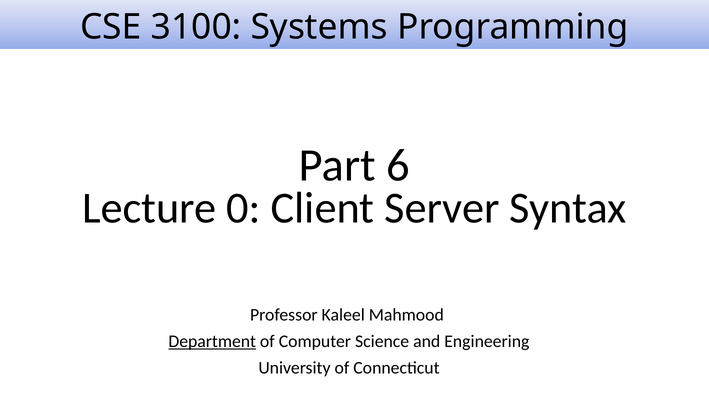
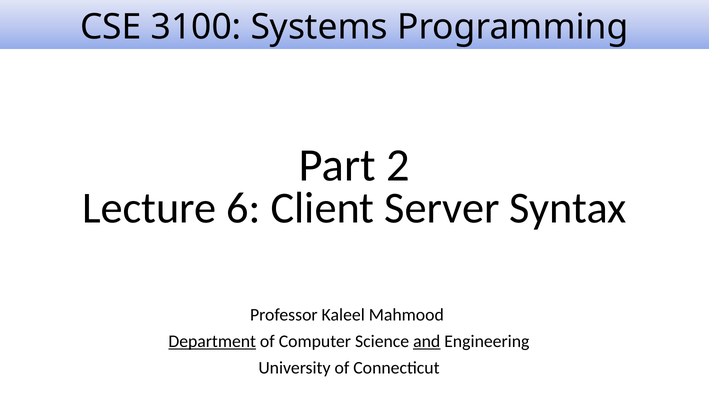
6: 6 -> 2 (398, 165)
0: 0 -> 6 (243, 208)
and underline: none -> present (427, 341)
